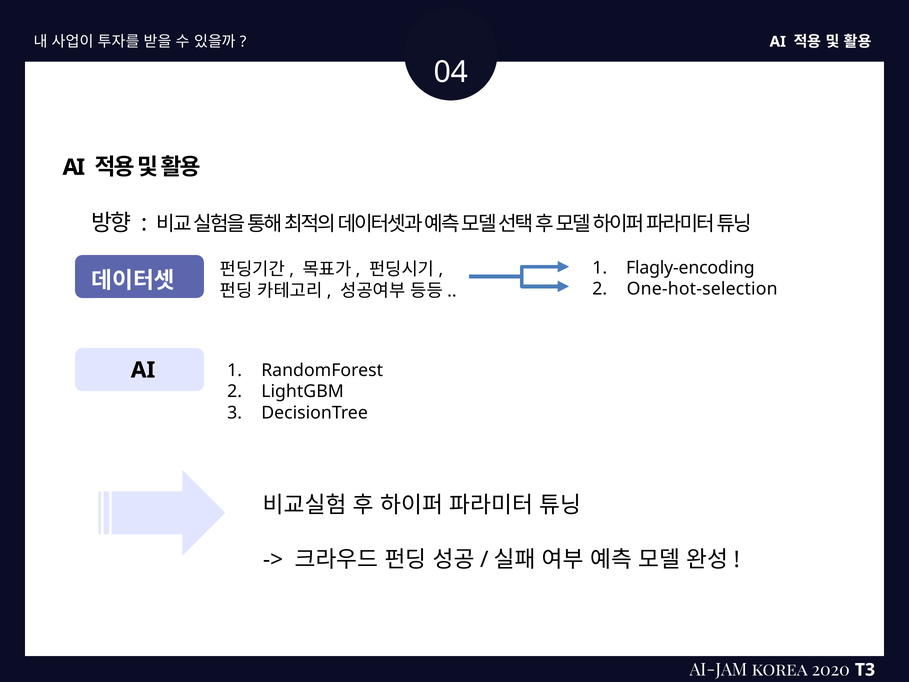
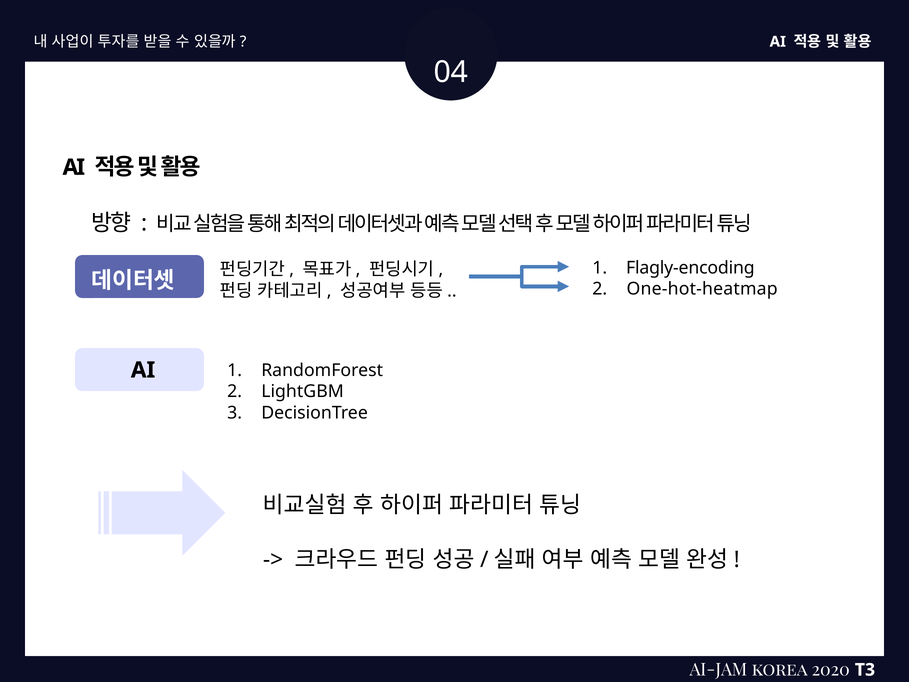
One-hot-selection: One-hot-selection -> One-hot-heatmap (702, 289)
